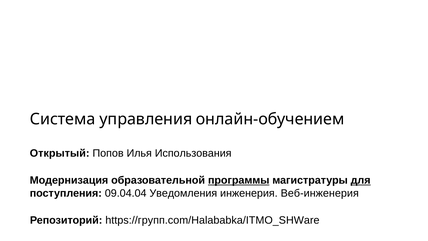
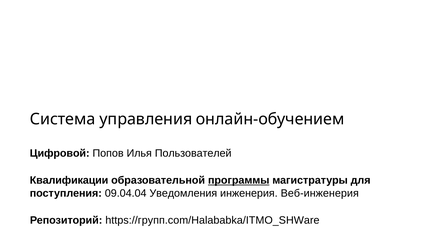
Открытый: Открытый -> Цифровой (60, 153)
Использования: Использования -> Пользователей (193, 153)
Модернизация: Модернизация -> Квалификации (69, 180)
для underline: present -> none (361, 180)
